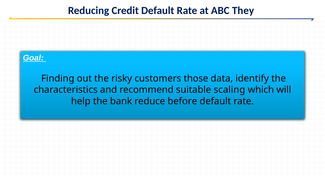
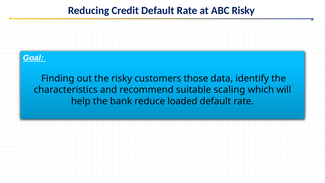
ABC They: They -> Risky (243, 10)
before: before -> loaded (182, 101)
